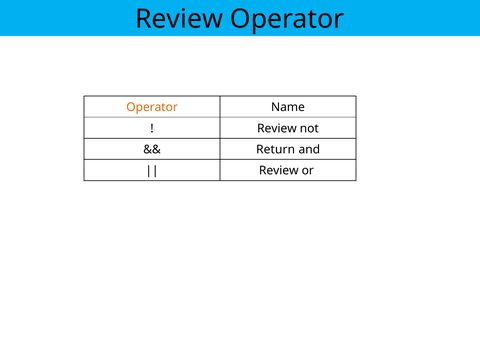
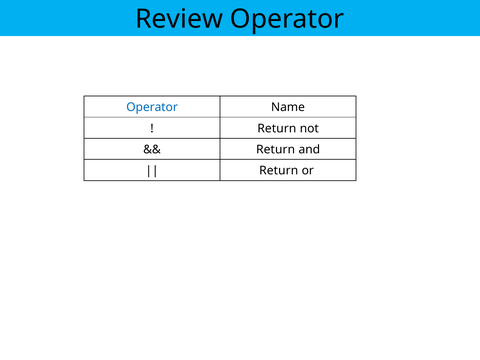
Operator colour: orange -> blue (152, 107)
Review: Review -> Return (277, 128)
Review: Review -> Return (279, 171)
